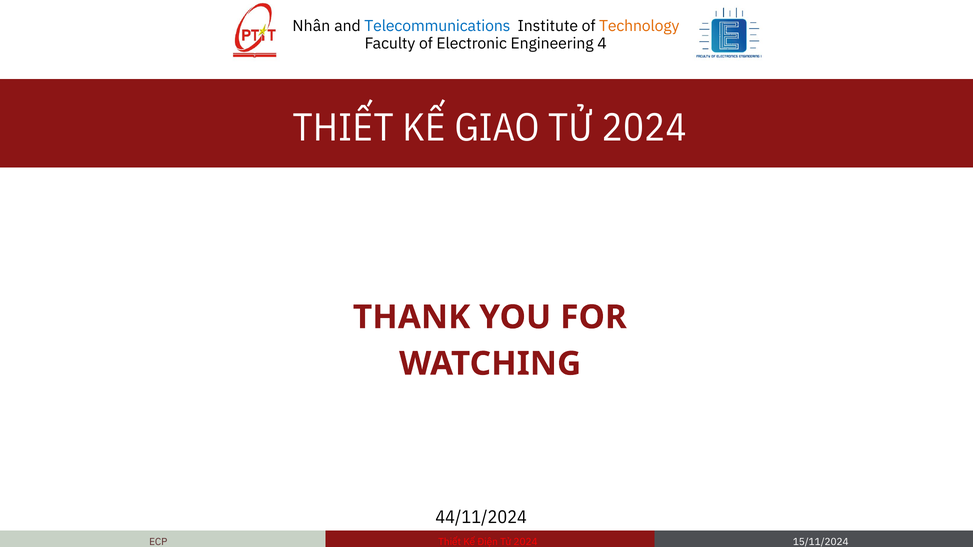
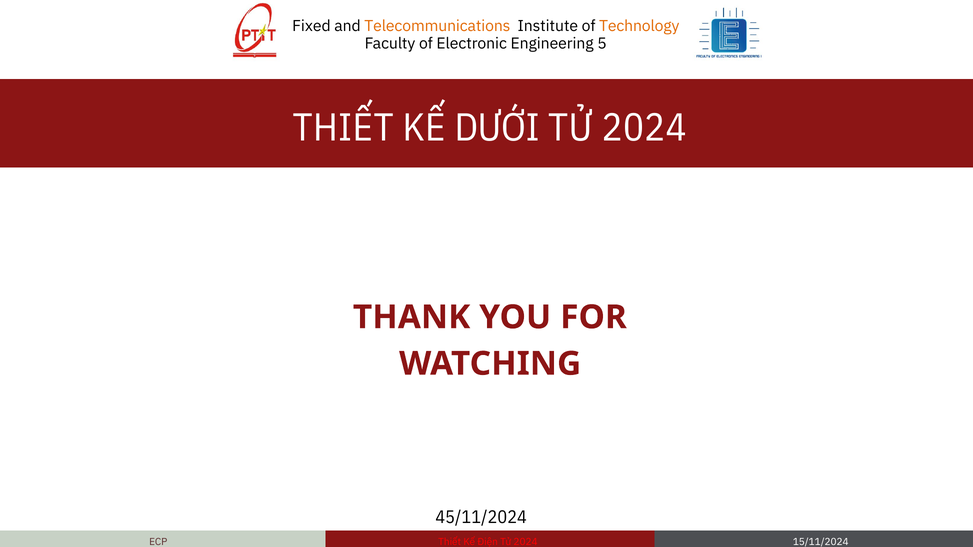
Nhân: Nhân -> Fixed (311, 26)
Telecommunications colour: blue -> orange (437, 26)
4: 4 -> 5 (602, 44)
GIAO: GIAO -> DƯỚI (497, 128)
44/11/2024: 44/11/2024 -> 45/11/2024 (481, 518)
